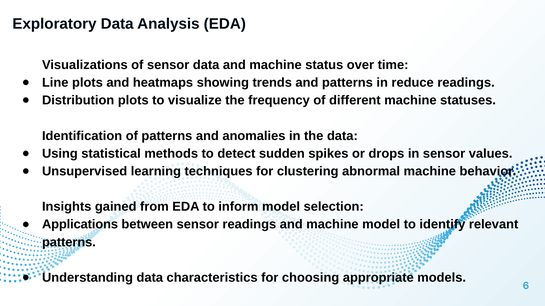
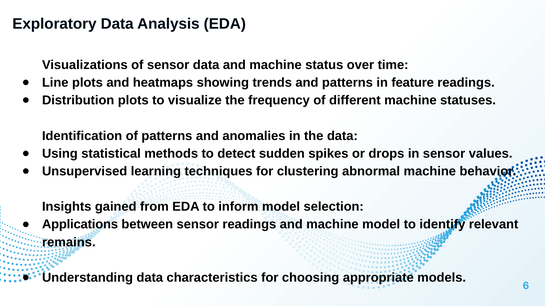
reduce: reduce -> feature (413, 83)
patterns: patterns -> remains (69, 243)
